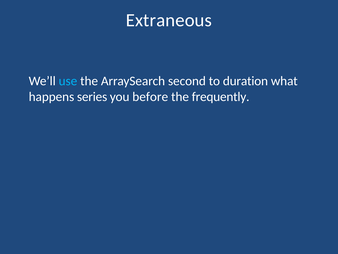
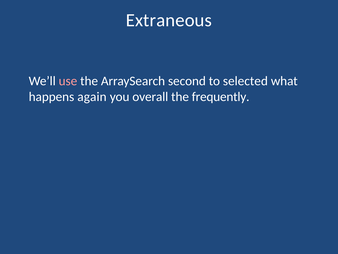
use colour: light blue -> pink (68, 81)
duration: duration -> selected (245, 81)
series: series -> again (92, 97)
before: before -> overall (150, 97)
